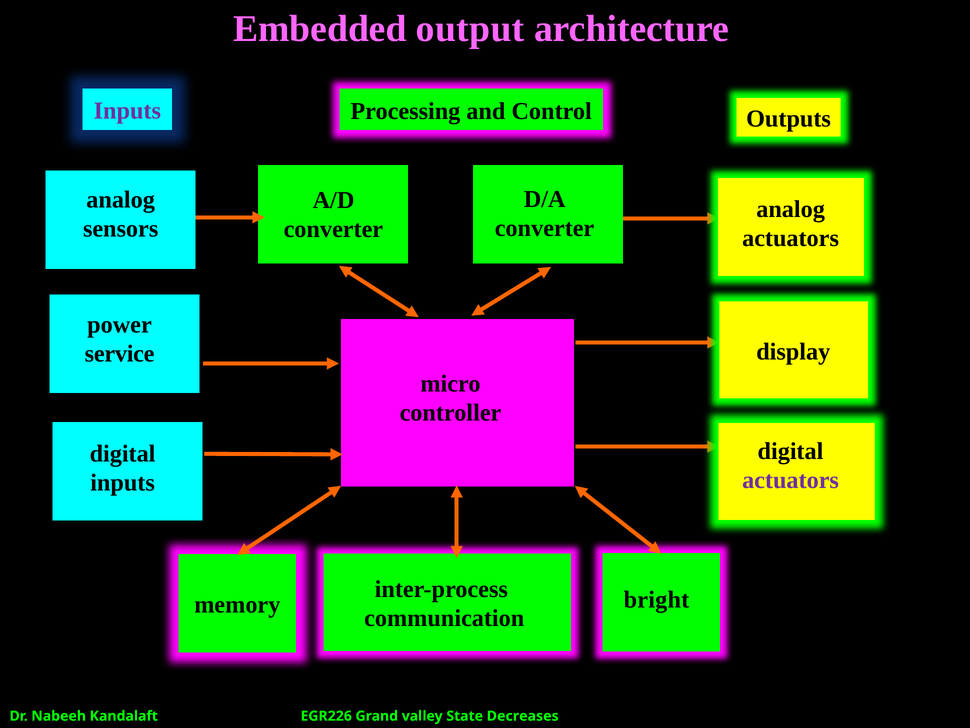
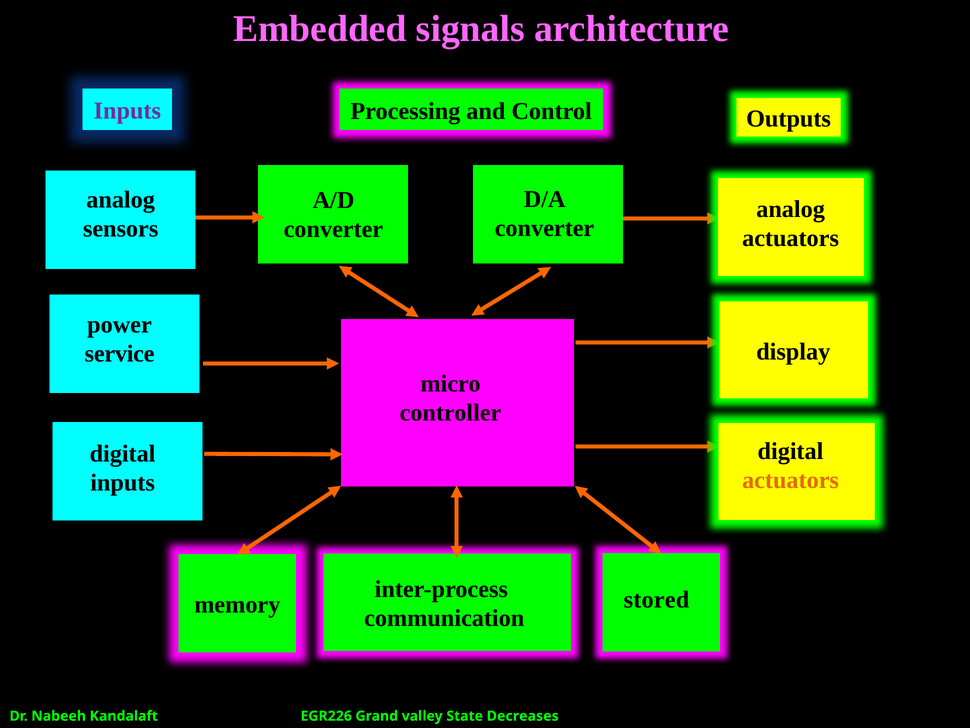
output: output -> signals (470, 29)
actuators colour: purple -> orange (791, 480)
bright: bright -> stored (656, 599)
